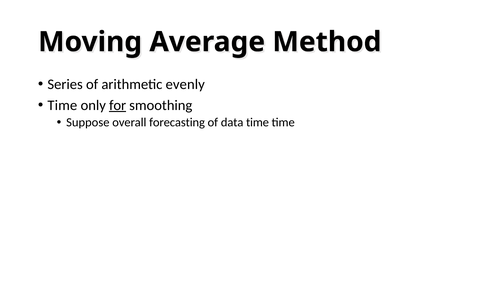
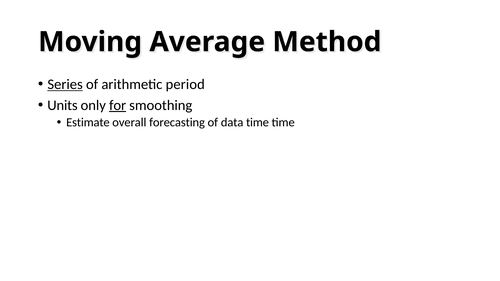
Series underline: none -> present (65, 84)
evenly: evenly -> period (185, 84)
Time: Time -> Units (62, 105)
Suppose: Suppose -> Estimate (88, 123)
